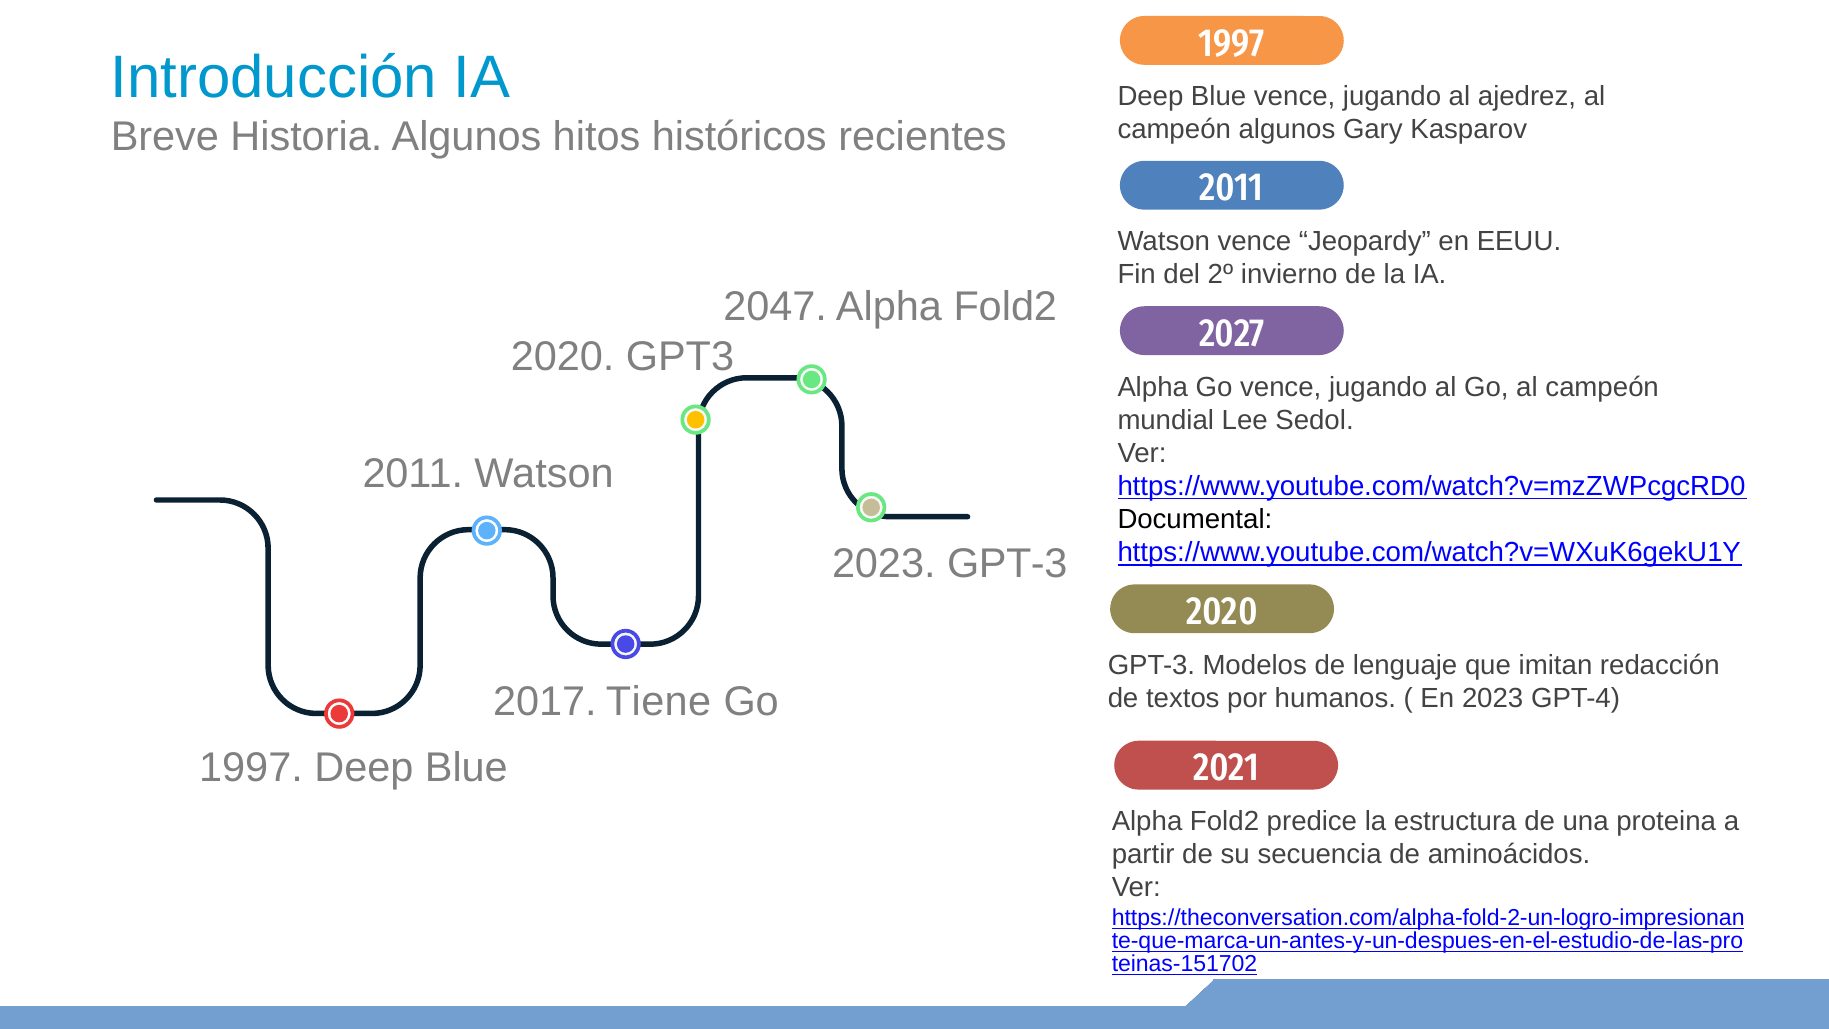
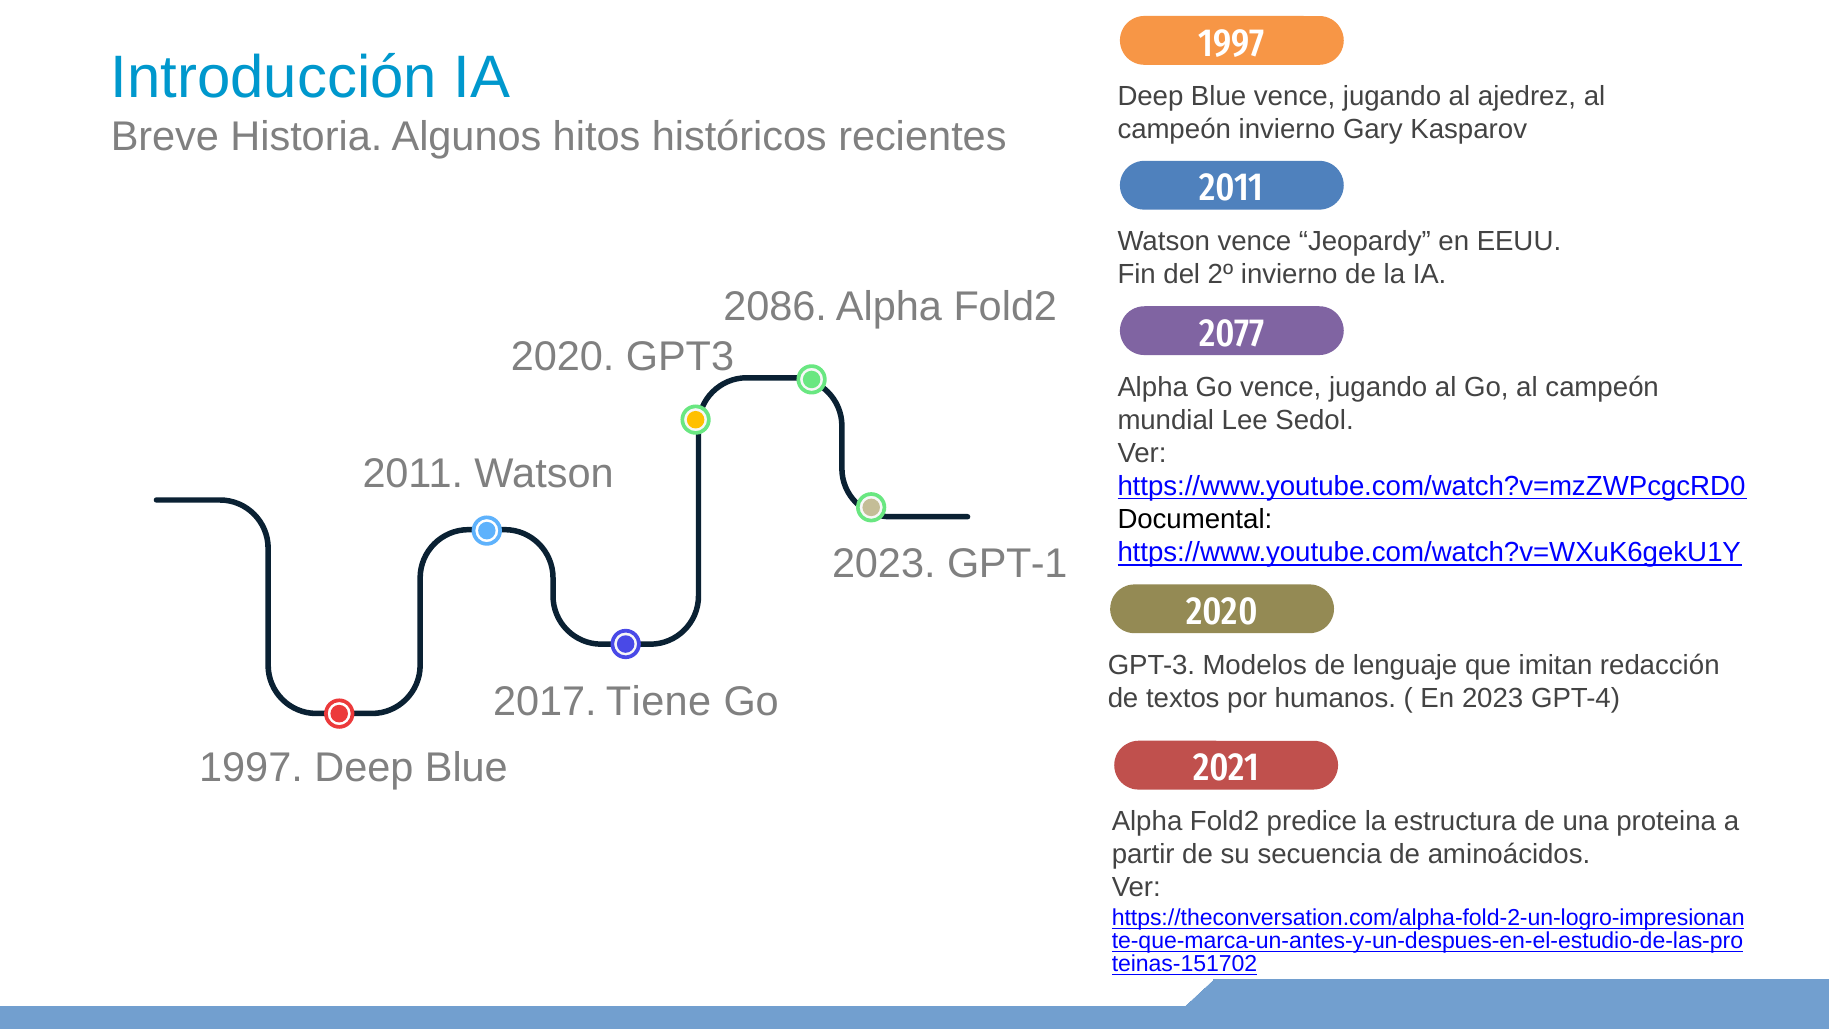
campeón algunos: algunos -> invierno (1287, 130)
2047: 2047 -> 2086 (775, 306)
2027: 2027 -> 2077 (1232, 333)
2023 GPT-3: GPT-3 -> GPT-1 (1007, 564)
